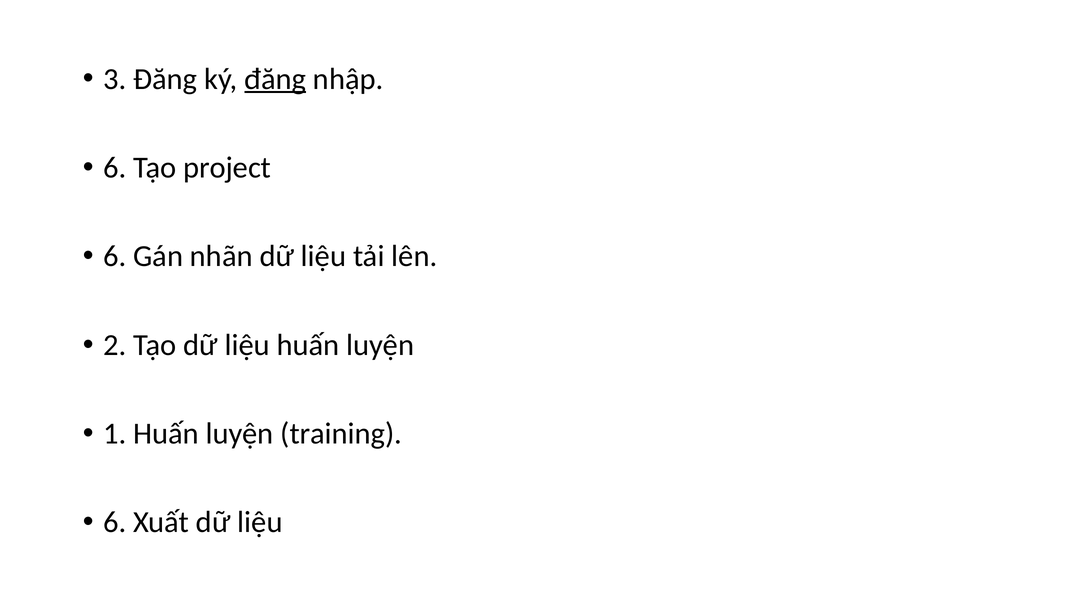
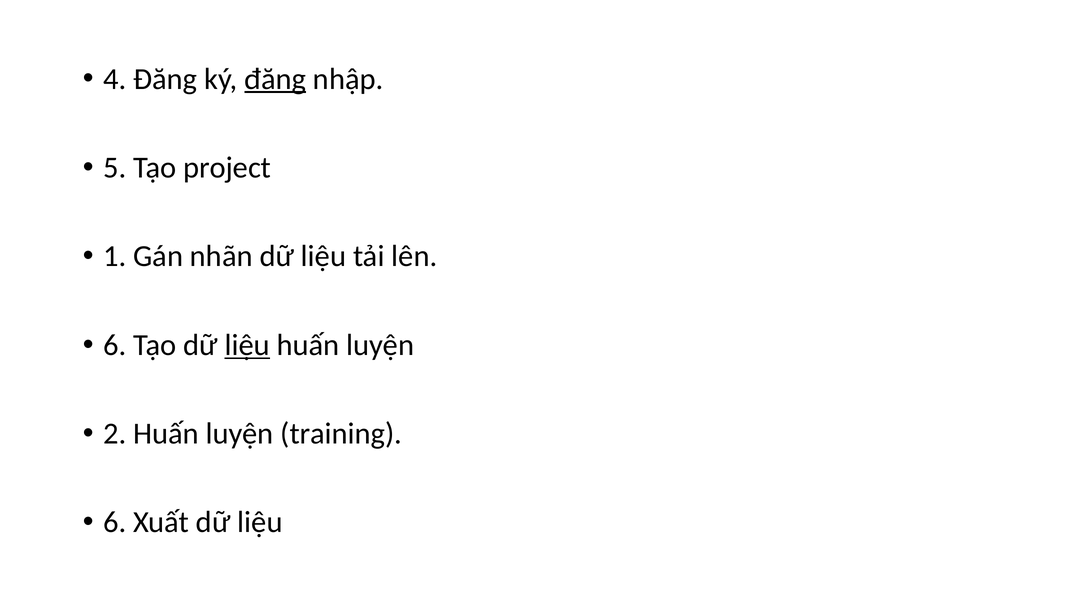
3: 3 -> 4 (115, 79)
6: 6 -> 5 (115, 168)
6: 6 -> 1 (115, 256)
2: 2 -> 6 (115, 345)
liệu underline: none -> present (247, 345)
1: 1 -> 2 (115, 434)
